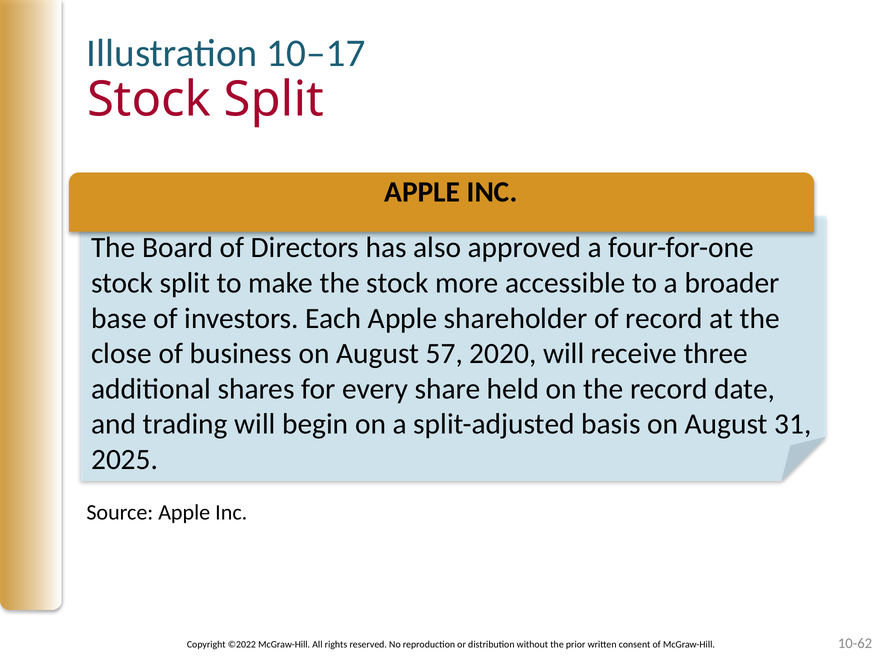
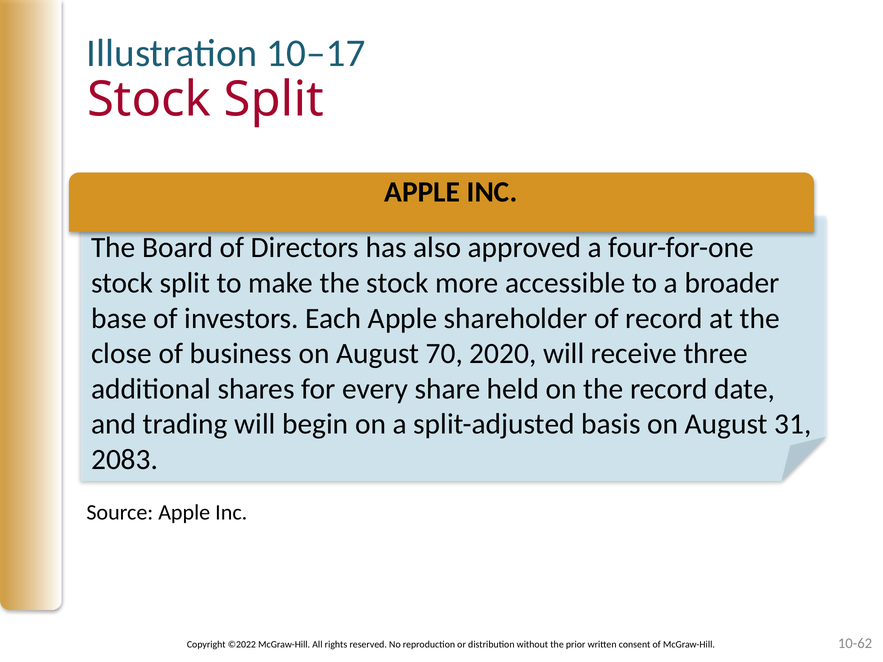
57: 57 -> 70 (444, 354)
2025: 2025 -> 2083 (125, 460)
